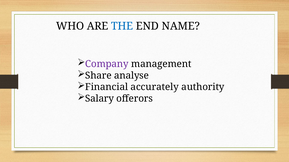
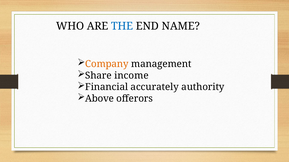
Company colour: purple -> orange (107, 64)
analyse: analyse -> income (131, 76)
Salary: Salary -> Above (100, 99)
